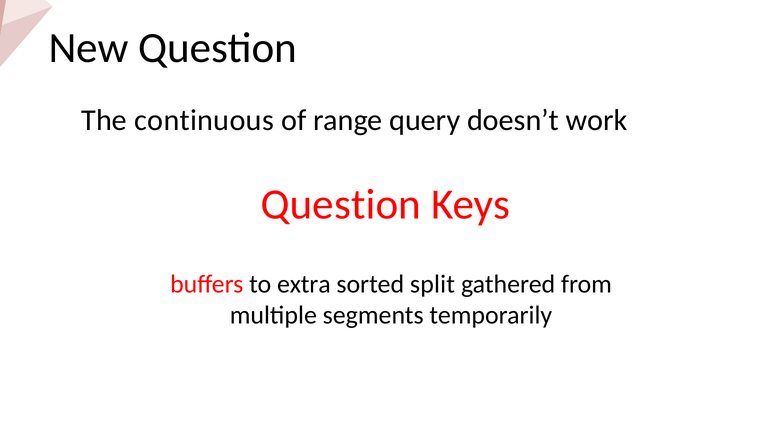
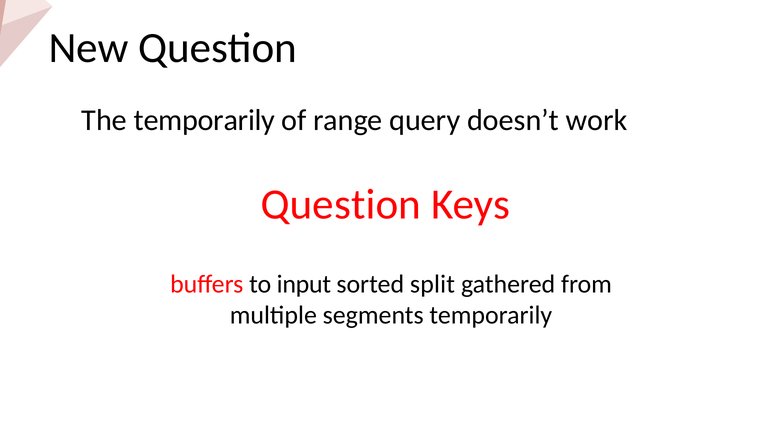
The continuous: continuous -> temporarily (204, 120)
extra: extra -> input (304, 284)
